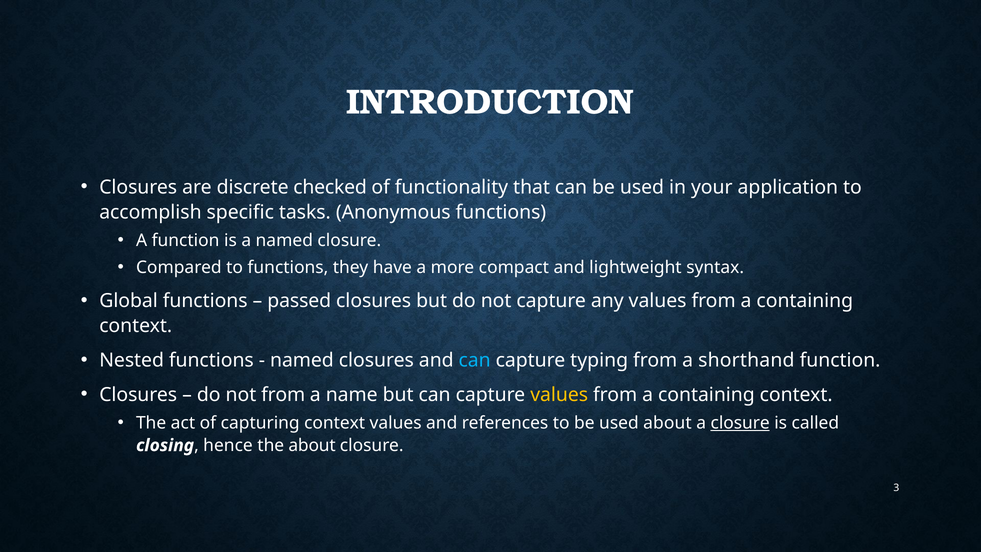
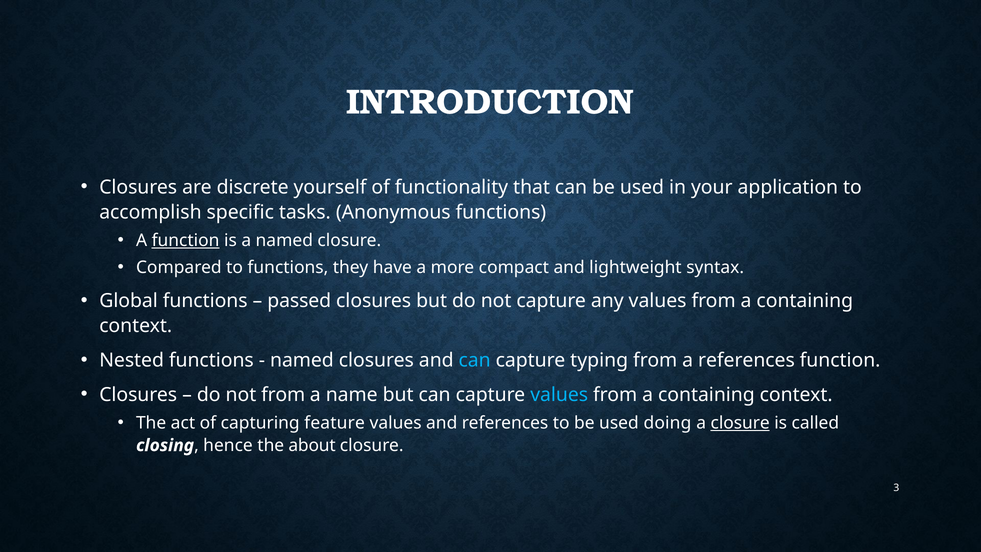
checked: checked -> yourself (330, 187)
function underline: none -> present (186, 240)
a shorthand: shorthand -> references (746, 360)
values colour: yellow -> light blue (559, 395)
capturing context: context -> feature (335, 423)
used about: about -> doing (667, 423)
